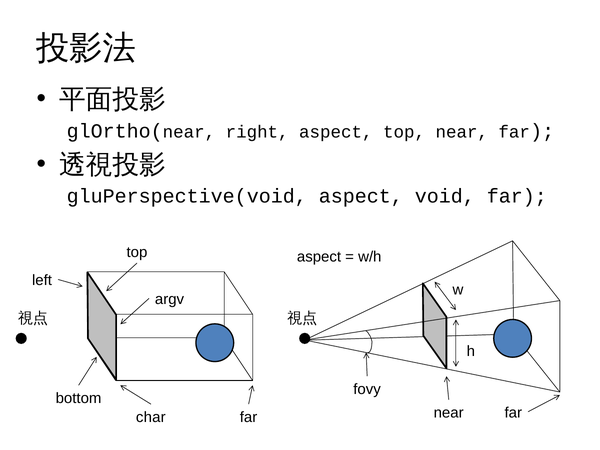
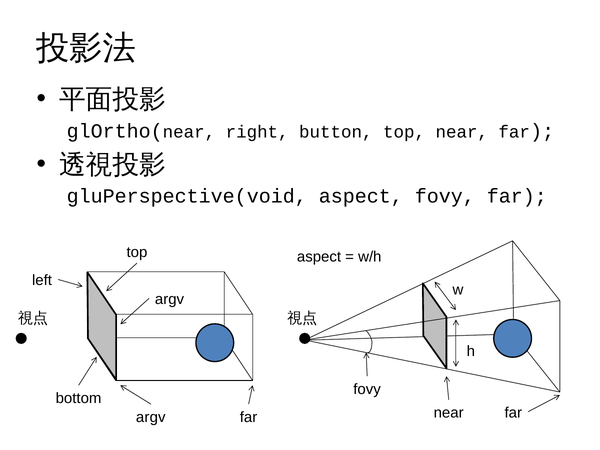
right aspect: aspect -> button (336, 132)
aspect void: void -> fovy (445, 196)
char: char -> argv (151, 417)
